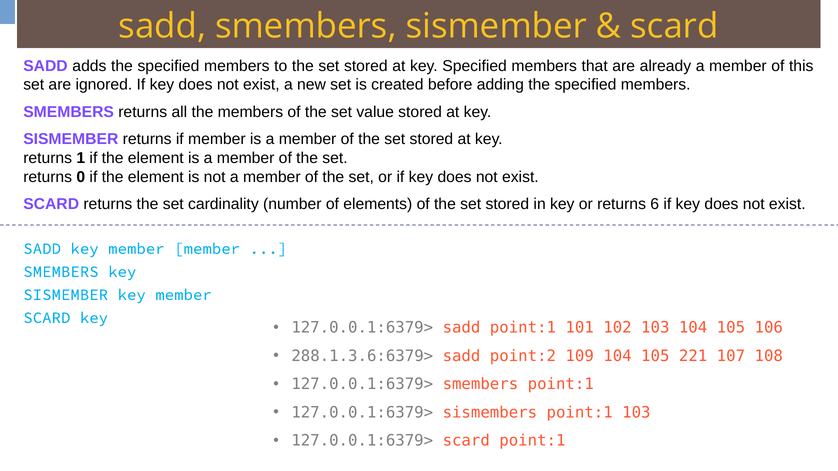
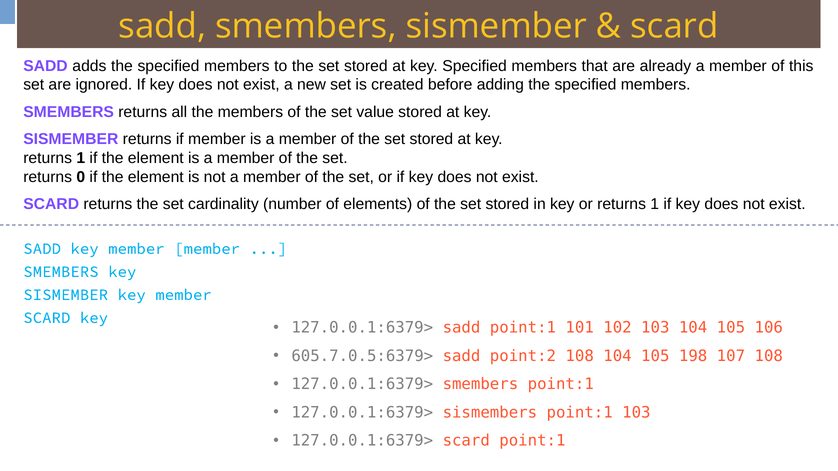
or returns 6: 6 -> 1 (655, 204)
288.1.3.6:6379>: 288.1.3.6:6379> -> 605.7.0.5:6379> (362, 356)
point:2 109: 109 -> 108 (580, 356)
221: 221 -> 198 (693, 356)
